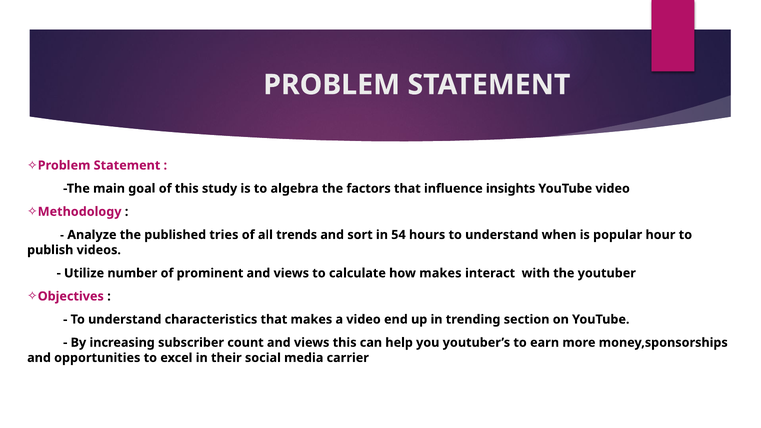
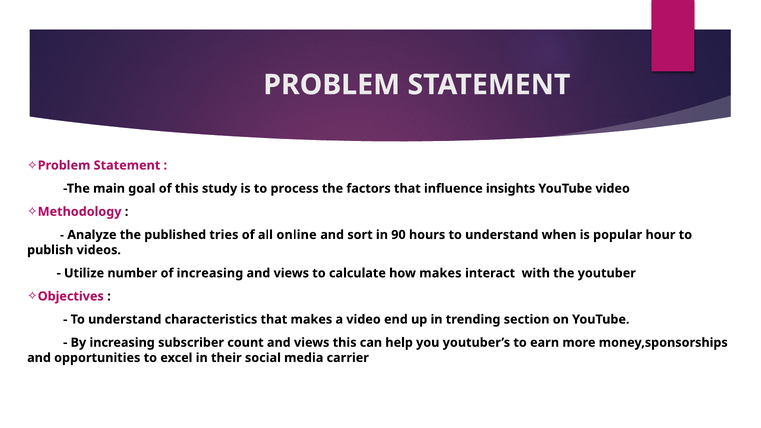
algebra: algebra -> process (295, 189)
trends: trends -> online (297, 235)
54: 54 -> 90 (398, 235)
of prominent: prominent -> increasing (210, 273)
